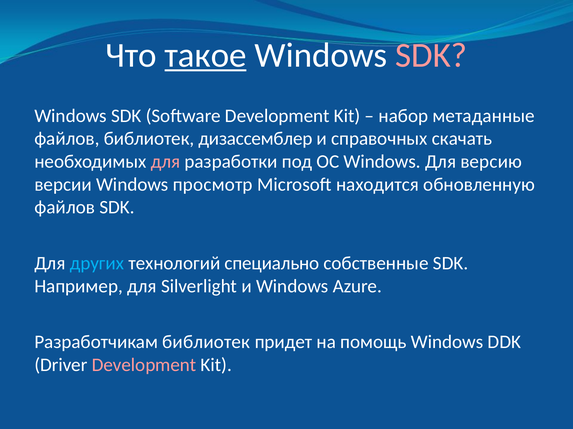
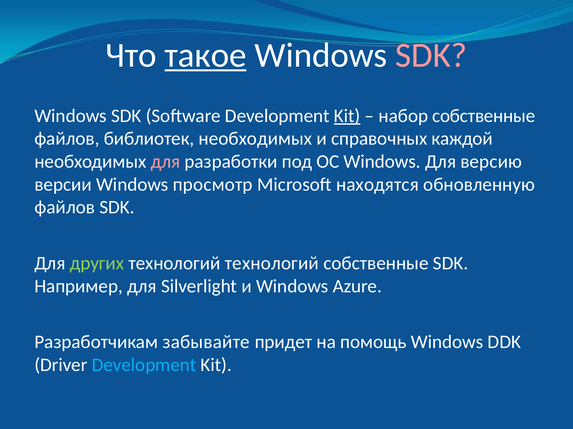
Kit underline: none -> present (347, 116)
набор метаданные: метаданные -> собственные (484, 116)
библиотек дизассемблер: дизассемблер -> необходимых (255, 139)
скачать: скачать -> каждой (462, 139)
находится: находится -> находятся (377, 185)
других colour: light blue -> light green (97, 264)
технологий специально: специально -> технологий (272, 264)
Разработчикам библиотек: библиотек -> забывайте (206, 343)
Development colour: pink -> light blue (144, 366)
